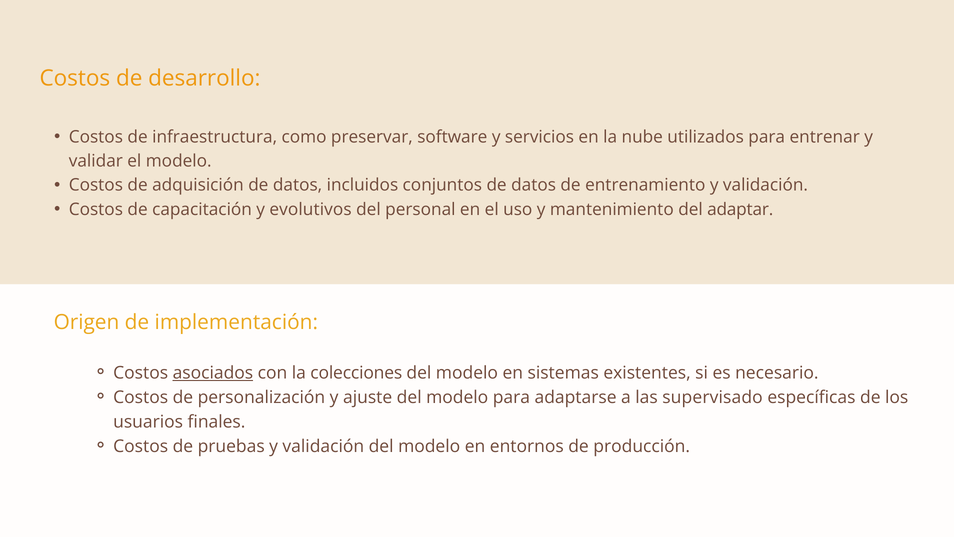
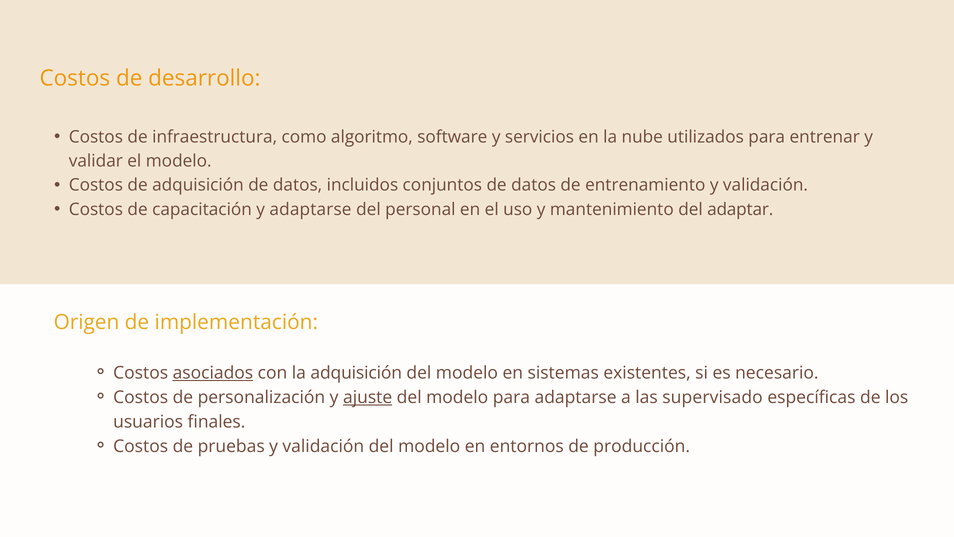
preservar: preservar -> algoritmo (372, 137)
y evolutivos: evolutivos -> adaptarse (311, 209)
la colecciones: colecciones -> adquisición (356, 373)
ajuste underline: none -> present (368, 397)
